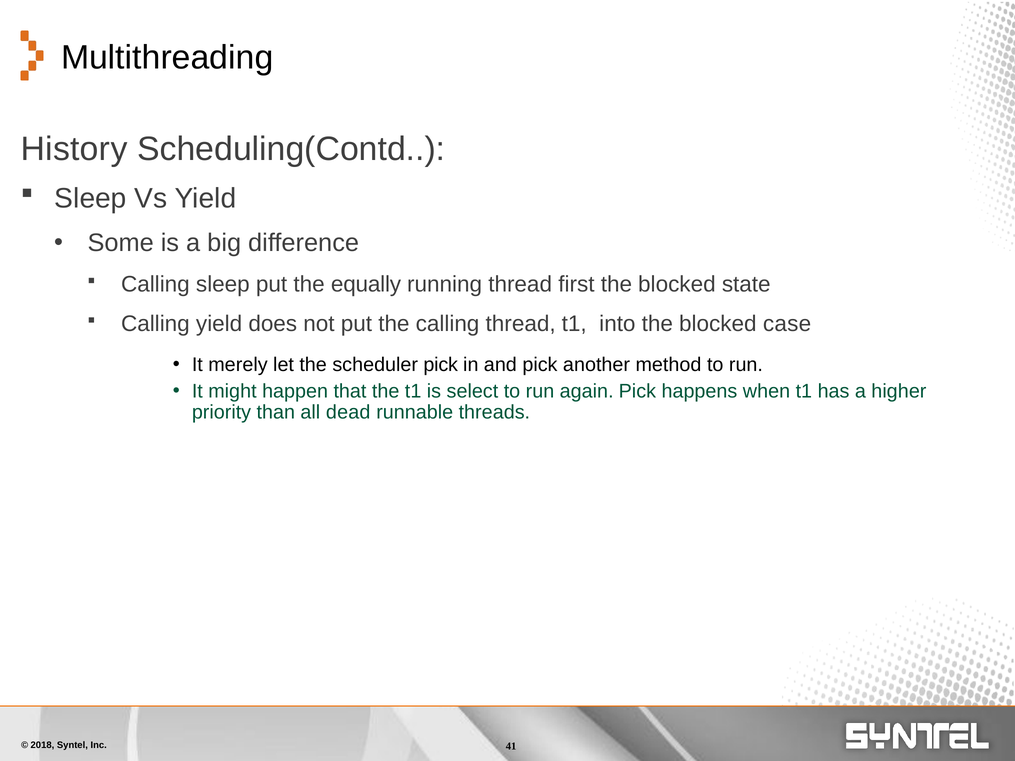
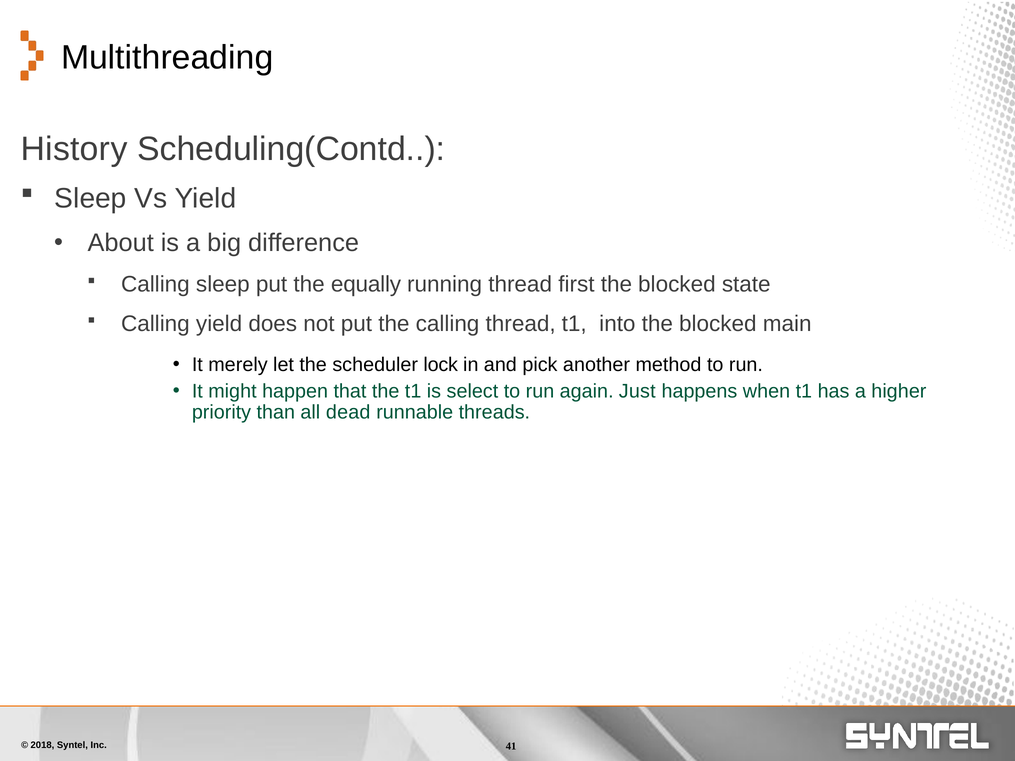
Some: Some -> About (121, 243)
case: case -> main (787, 324)
scheduler pick: pick -> lock (441, 365)
again Pick: Pick -> Just (637, 391)
